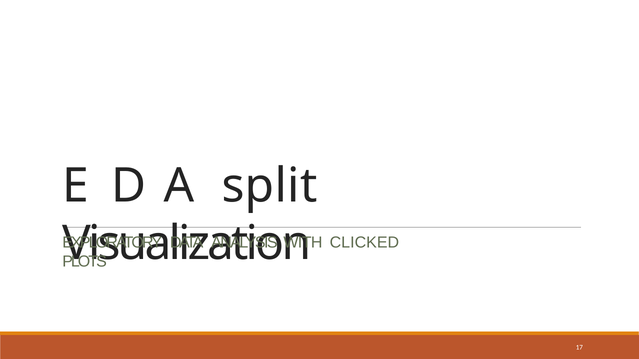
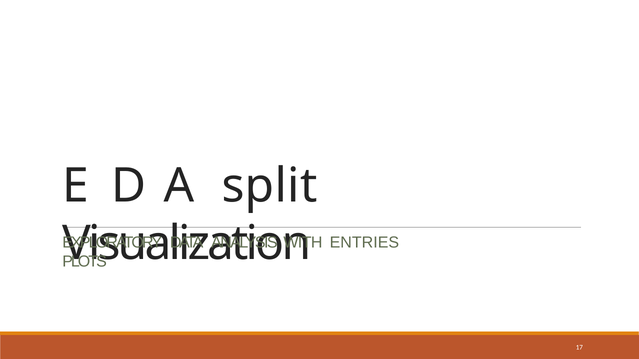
CLICKED: CLICKED -> ENTRIES (364, 243)
